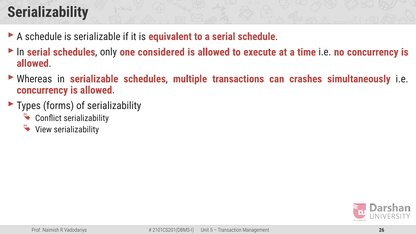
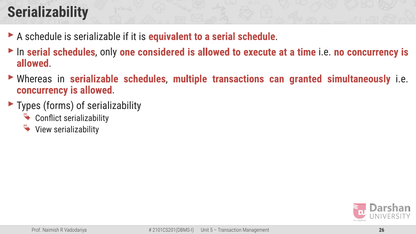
crashes: crashes -> granted (306, 79)
